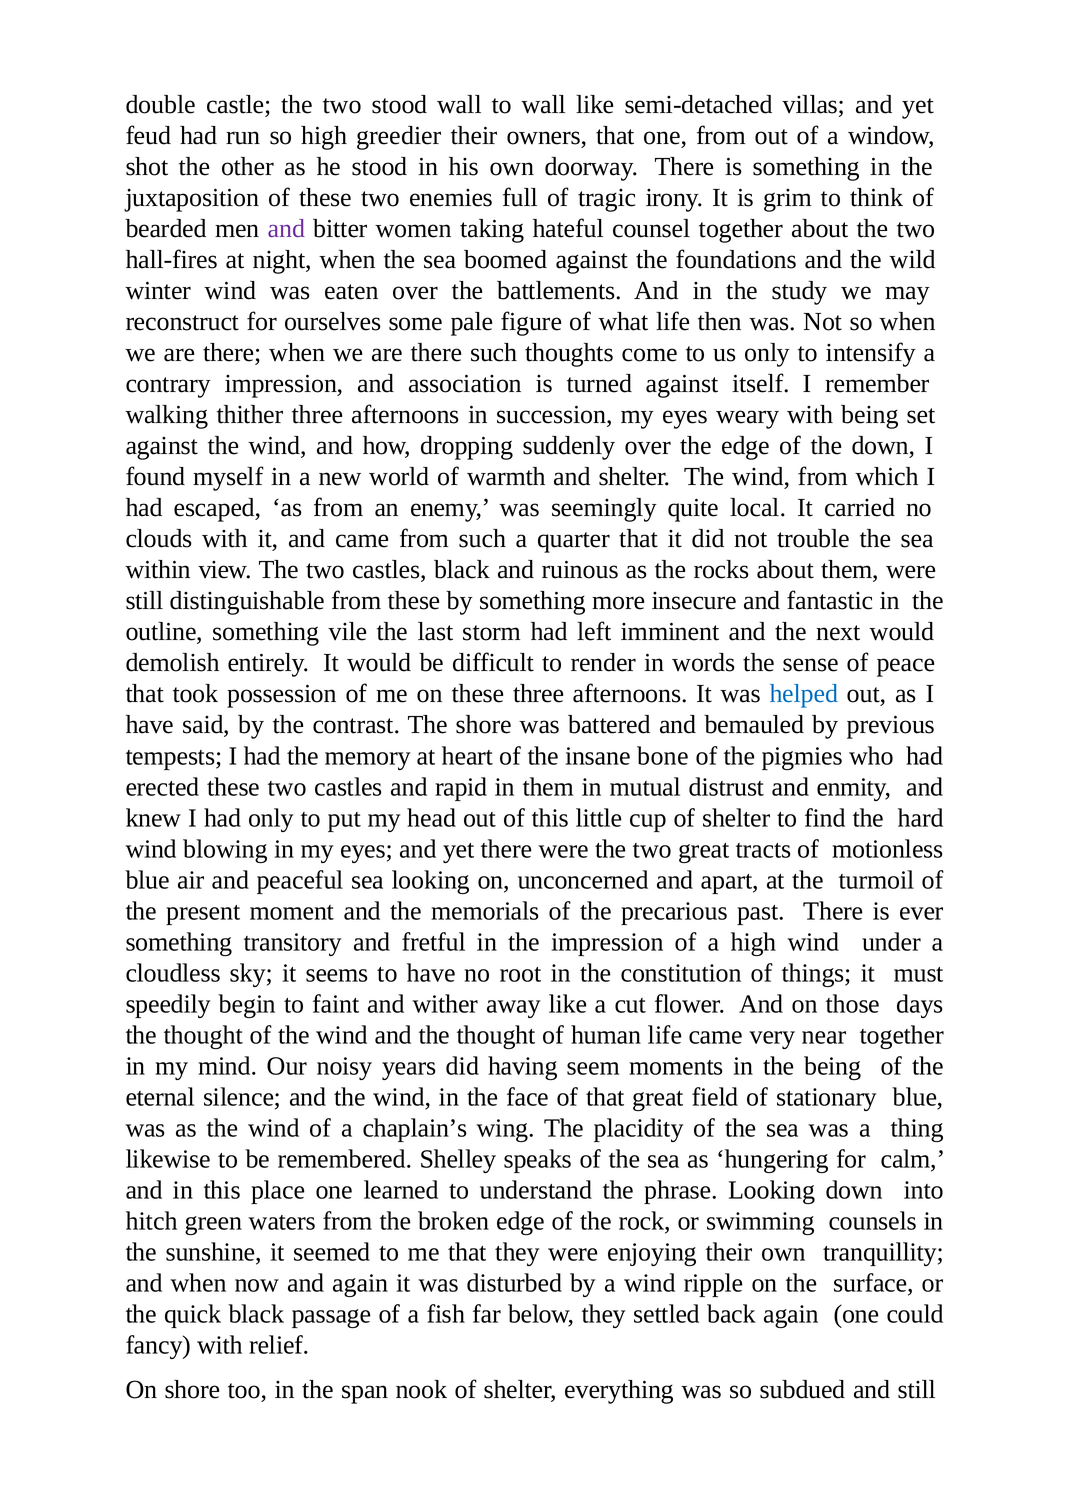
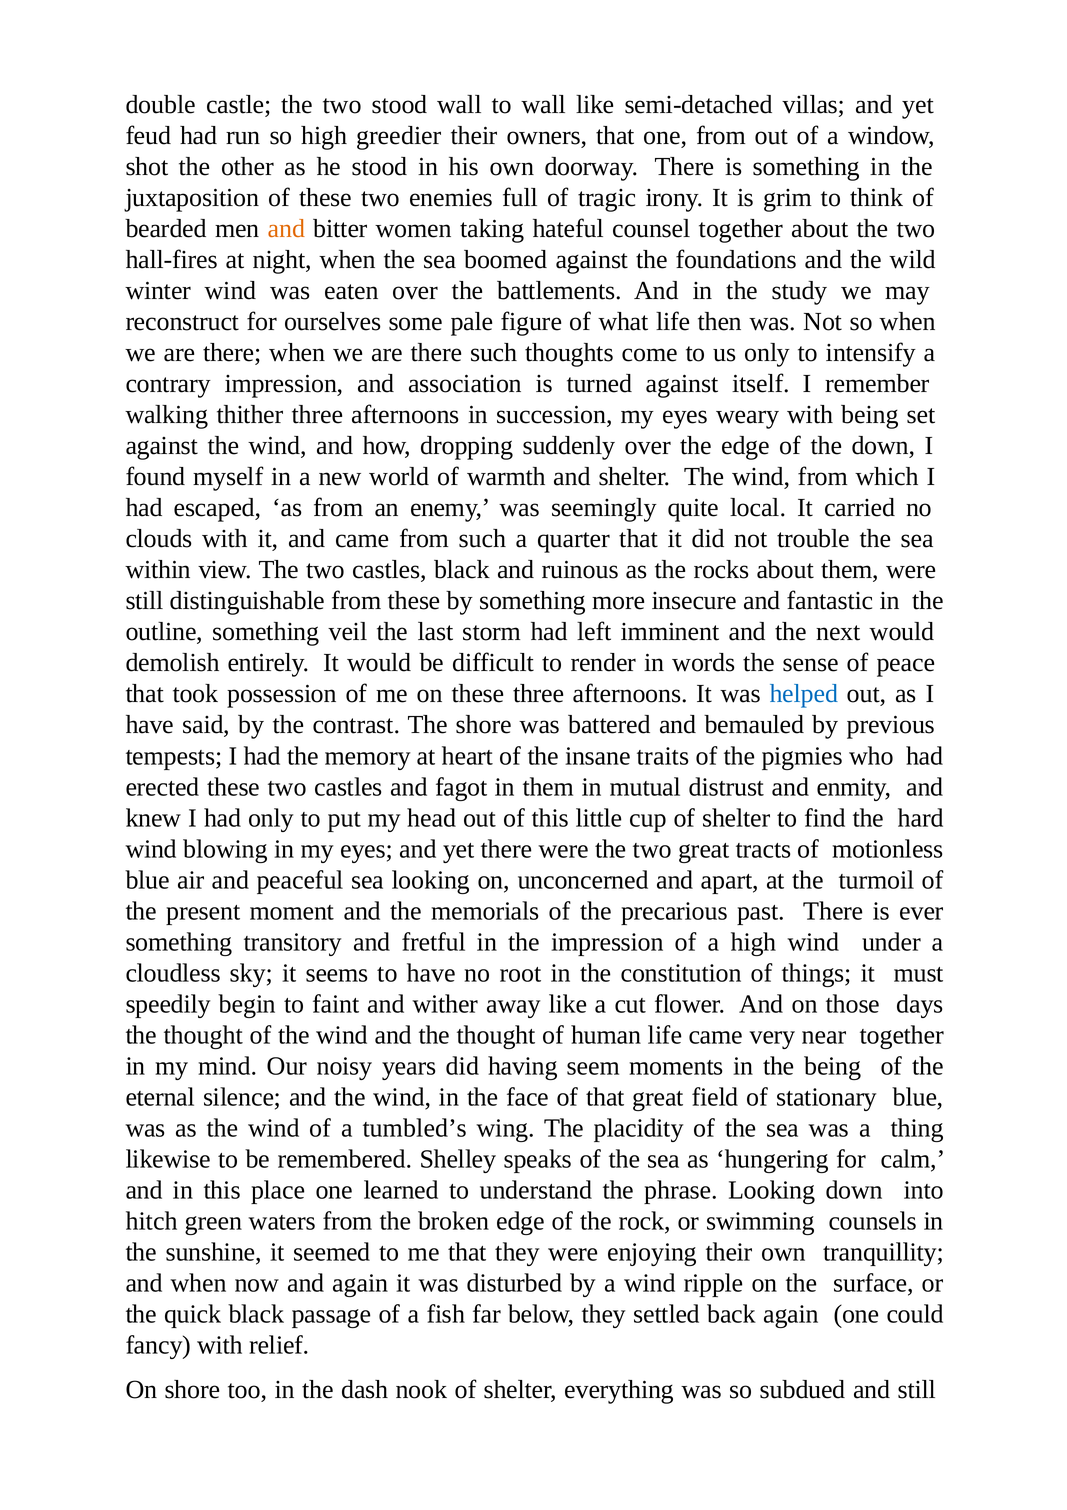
and colour: purple -> orange (286, 229)
vile: vile -> veil (348, 632)
bone: bone -> traits (663, 756)
rapid: rapid -> fagot (461, 787)
chaplain’s: chaplain’s -> tumbled’s (415, 1128)
span: span -> dash (365, 1389)
